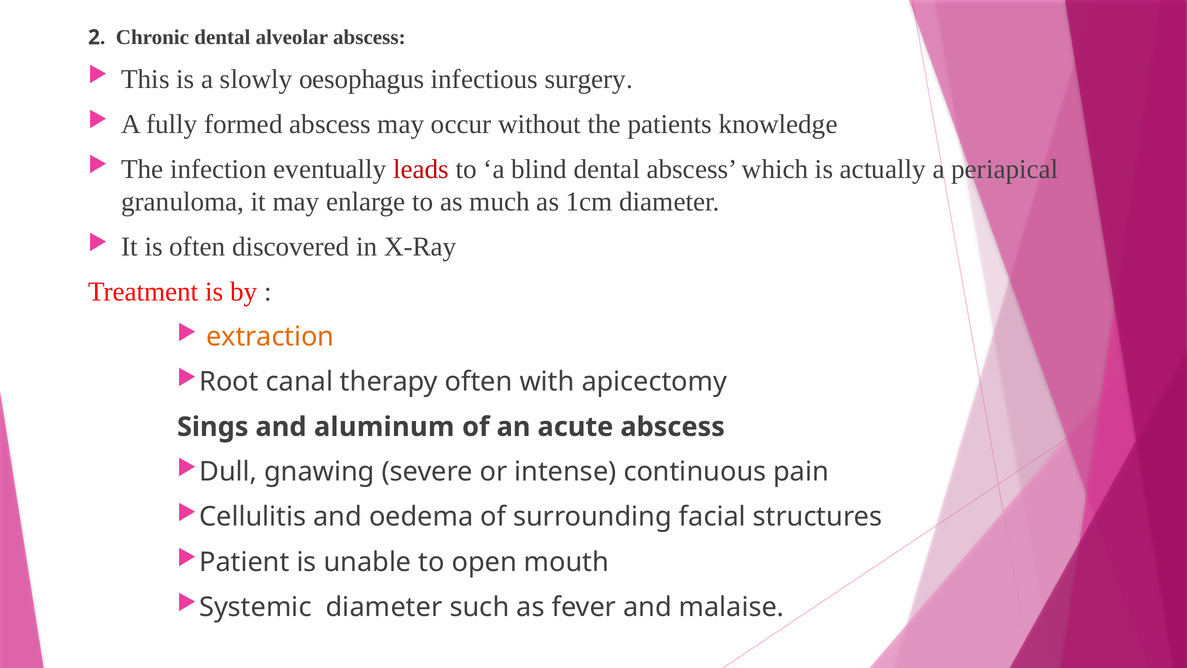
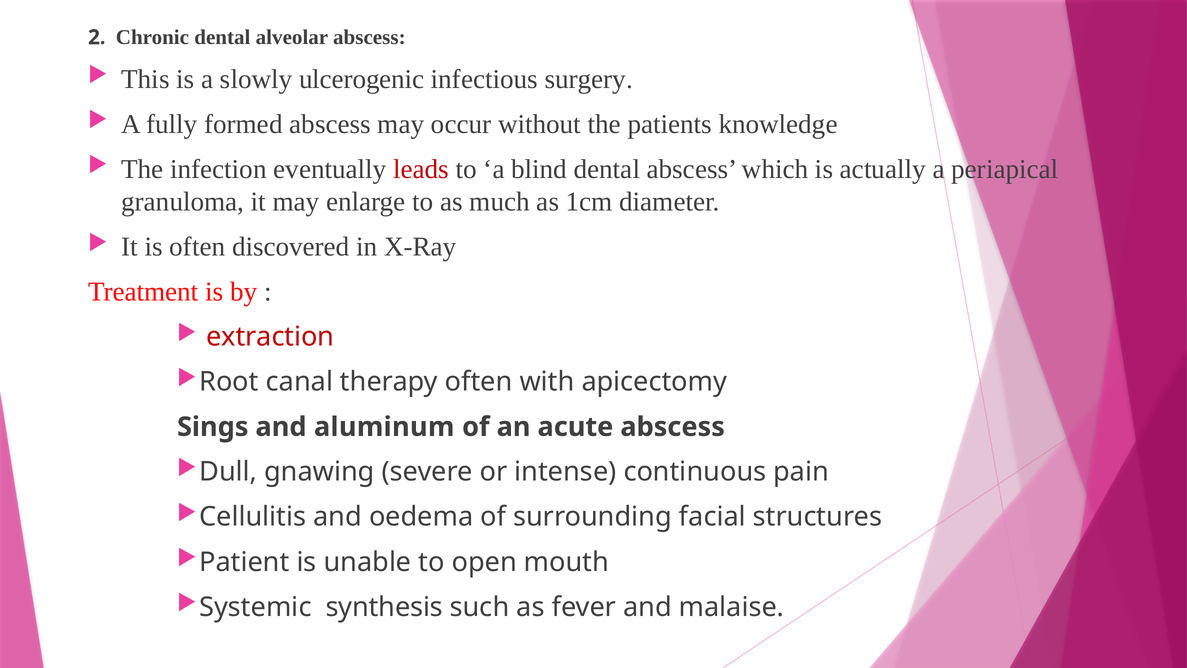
oesophagus: oesophagus -> ulcerogenic (362, 79)
extraction colour: orange -> red (270, 337)
Systemic diameter: diameter -> synthesis (384, 607)
